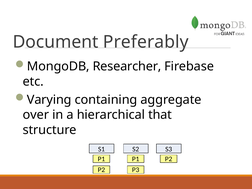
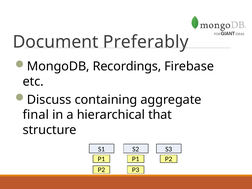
Researcher: Researcher -> Recordings (127, 66)
Varying: Varying -> Discuss (49, 100)
over: over -> final (36, 115)
